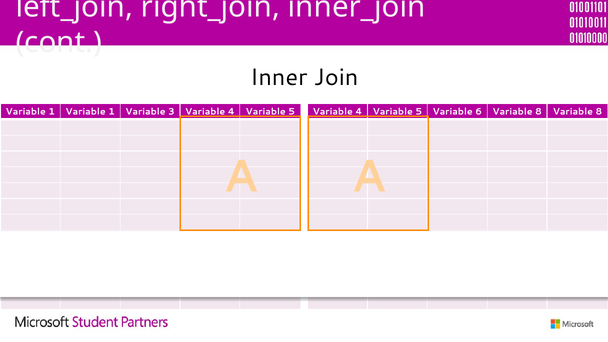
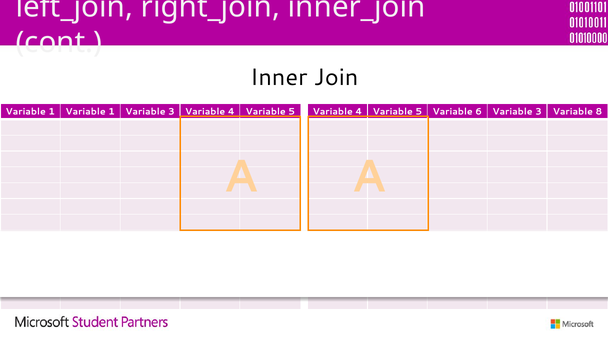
6 Variable 8: 8 -> 3 (538, 112)
